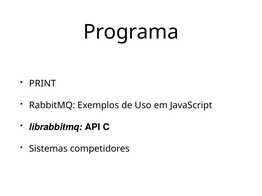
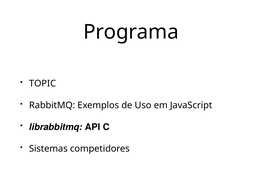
PRINT: PRINT -> TOPIC (43, 84)
